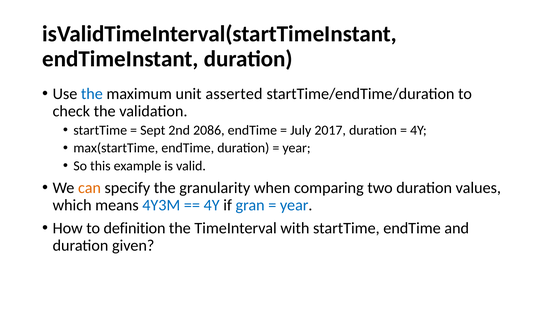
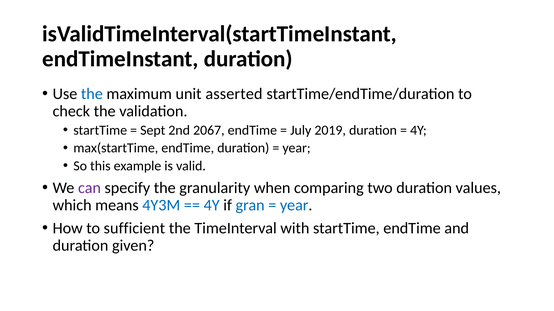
2086: 2086 -> 2067 (209, 130)
2017: 2017 -> 2019 (330, 130)
can colour: orange -> purple (89, 188)
definition: definition -> sufficient (134, 229)
